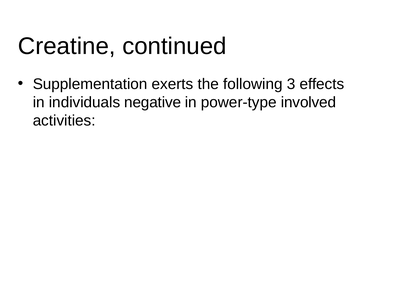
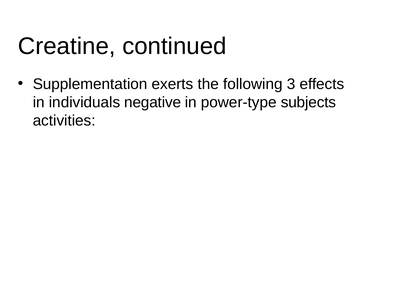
involved: involved -> subjects (308, 103)
